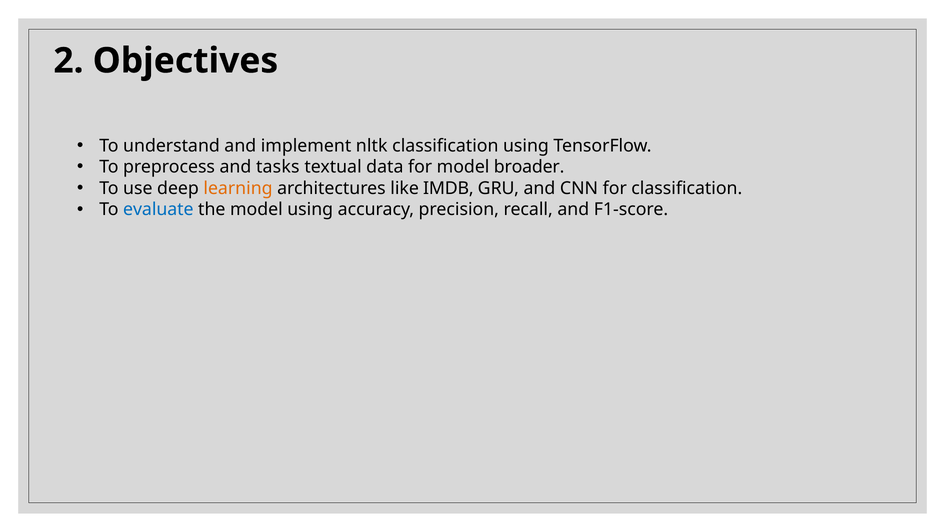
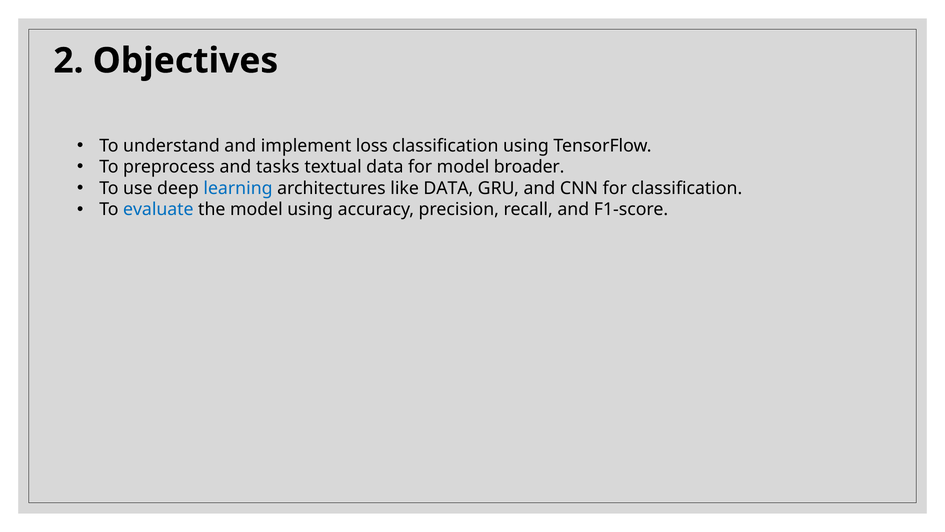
nltk: nltk -> loss (372, 146)
learning colour: orange -> blue (238, 188)
like IMDB: IMDB -> DATA (448, 188)
